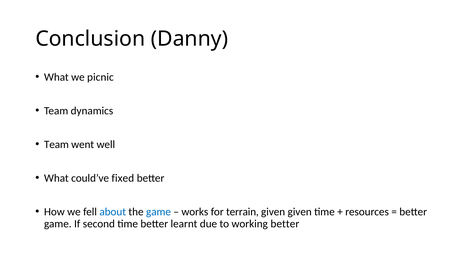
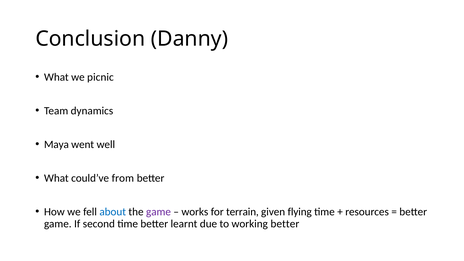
Team: Team -> Maya (56, 144)
fixed: fixed -> from (123, 178)
game colour: blue -> purple (158, 212)
given given: given -> flying (300, 212)
